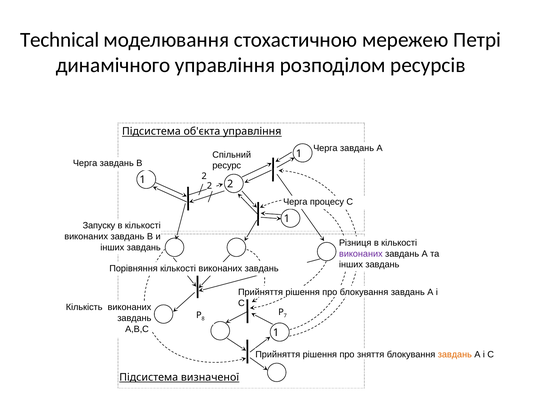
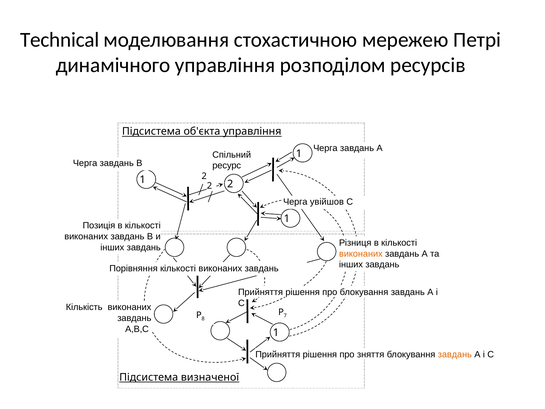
процесу: процесу -> увійшов (327, 202)
Запуску: Запуску -> Позиція (99, 225)
виконаних colour: purple -> orange (361, 254)
